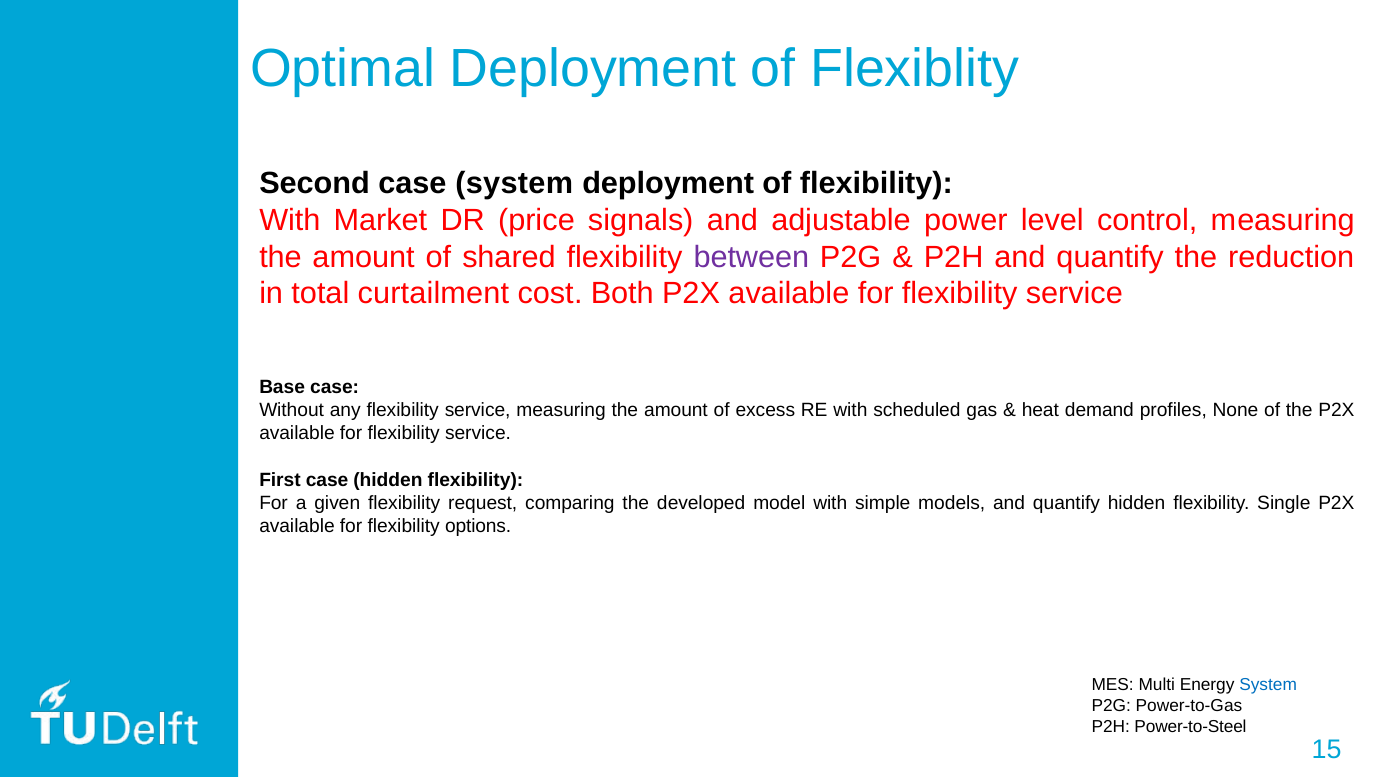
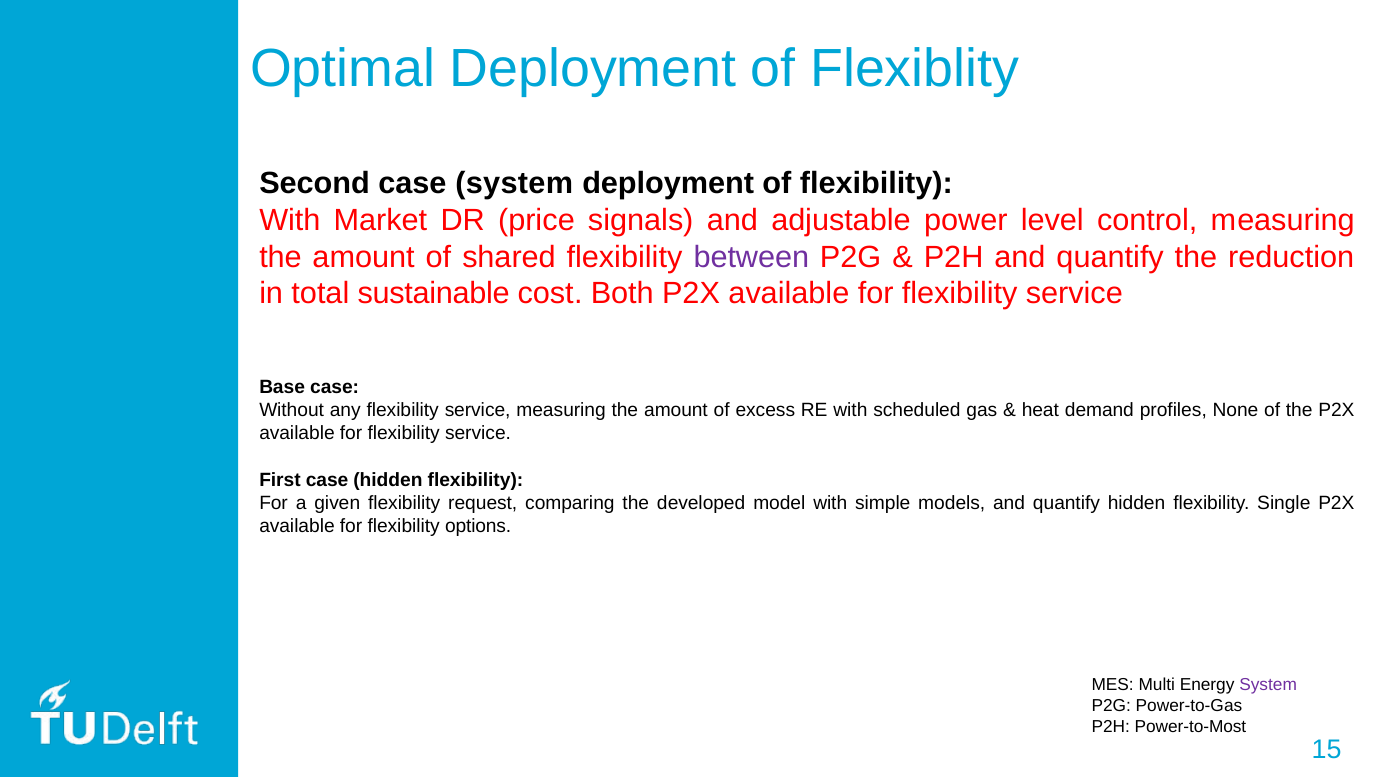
curtailment: curtailment -> sustainable (434, 294)
System colour: blue -> purple (1268, 686)
Power-to-Steel: Power-to-Steel -> Power-to-Most (1190, 727)
